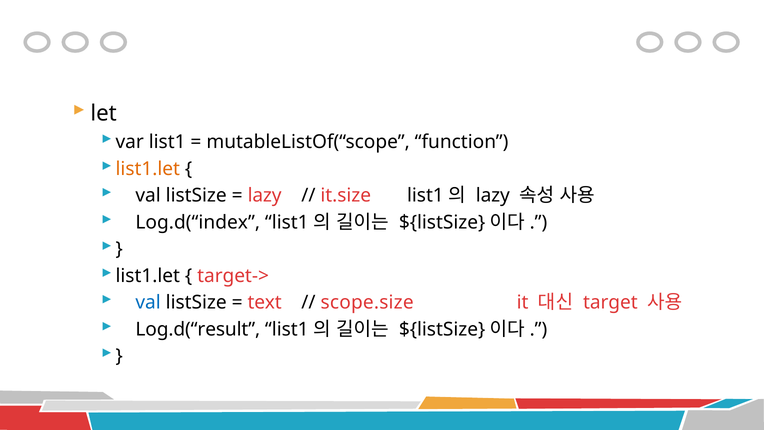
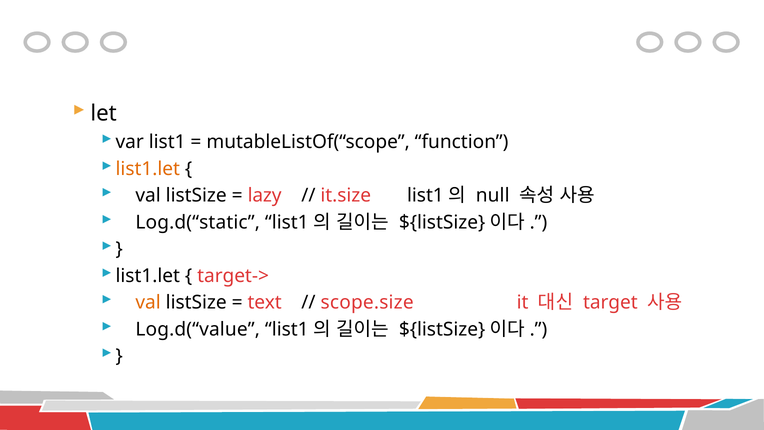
lazy: lazy -> null (493, 195)
Log.d(“index: Log.d(“index -> Log.d(“static (198, 222)
val colour: blue -> orange (148, 302)
Log.d(“result: Log.d(“result -> Log.d(“value (198, 329)
